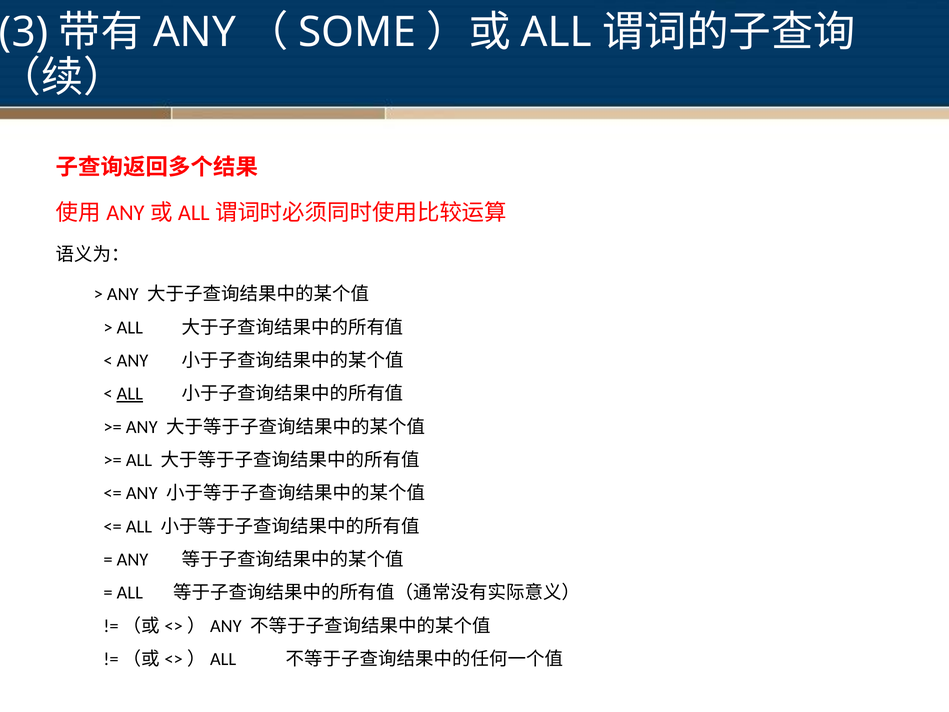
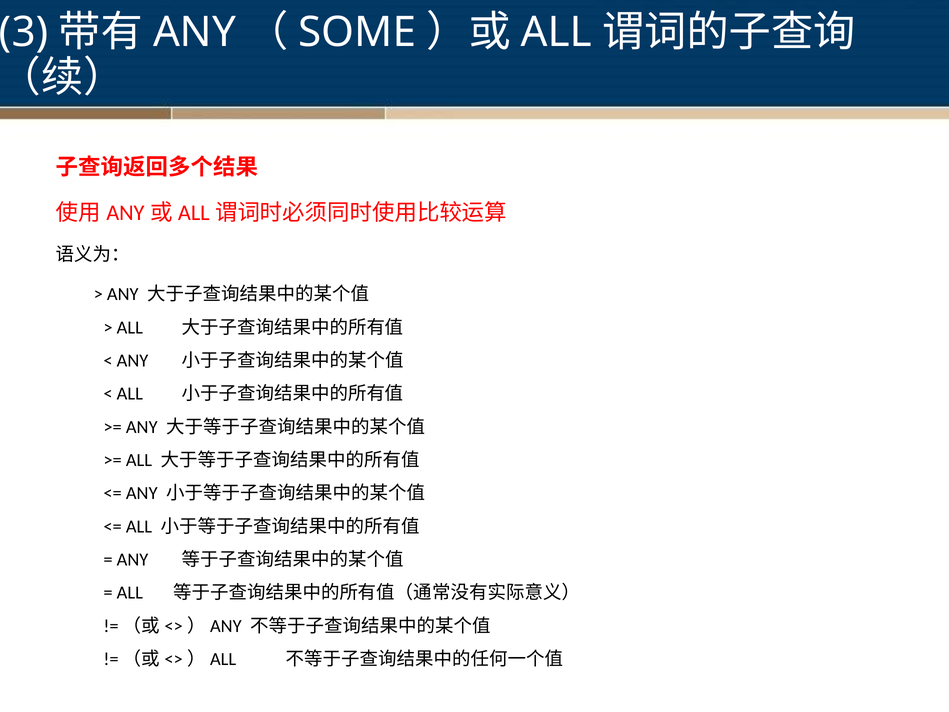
ALL underline: present -> none (130, 394)
